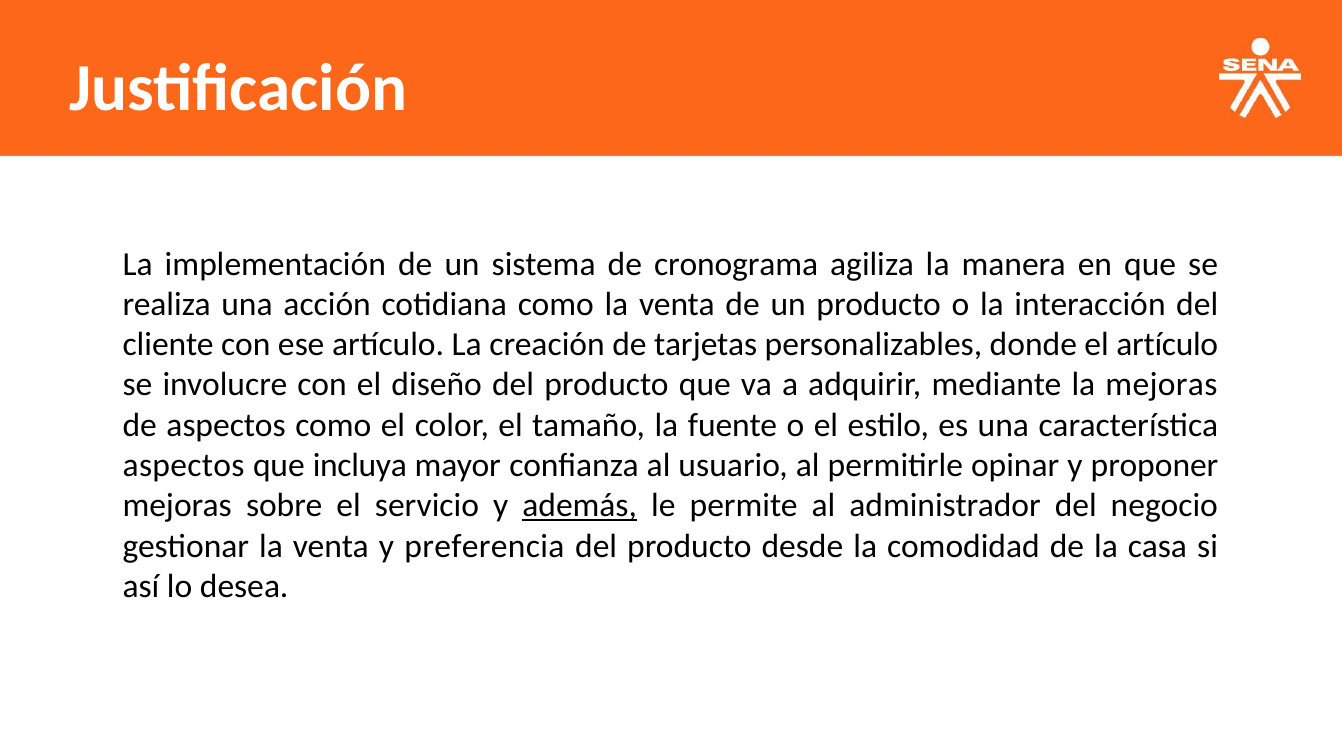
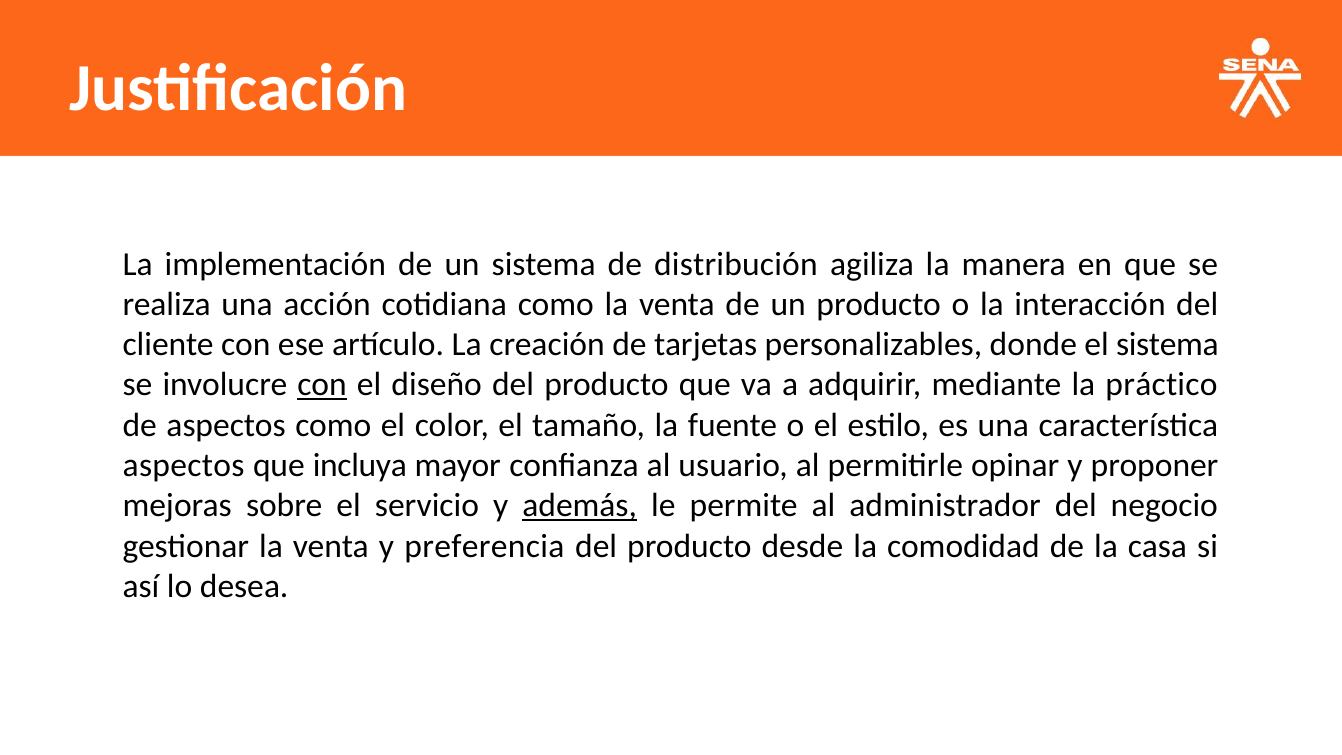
cronograma: cronograma -> distribución (736, 264)
el artículo: artículo -> sistema (1167, 345)
con underline: none -> present (322, 385)
la mejoras: mejoras -> práctico (1162, 385)
